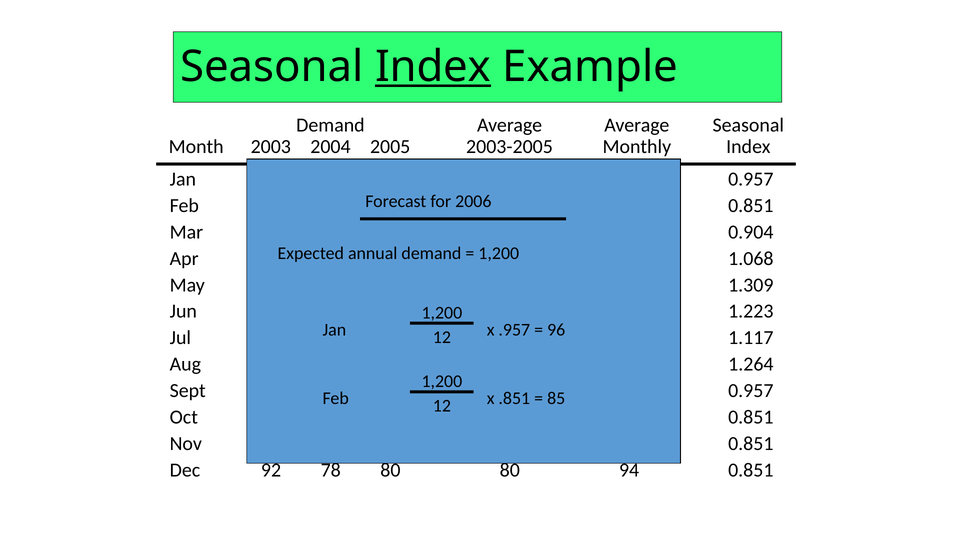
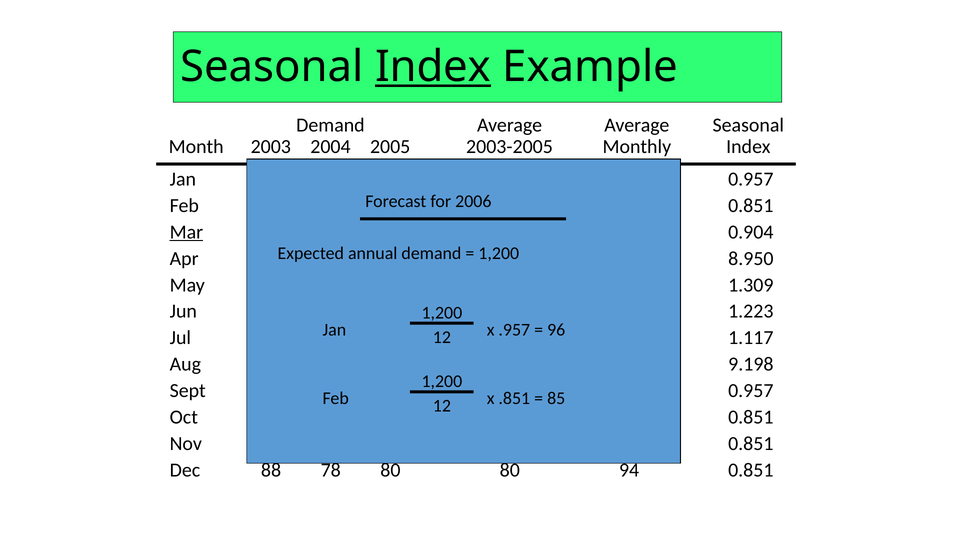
Mar underline: none -> present (186, 232)
1.068: 1.068 -> 8.950 (751, 259)
1.264: 1.264 -> 9.198 (751, 364)
Dec 92: 92 -> 88 (271, 470)
